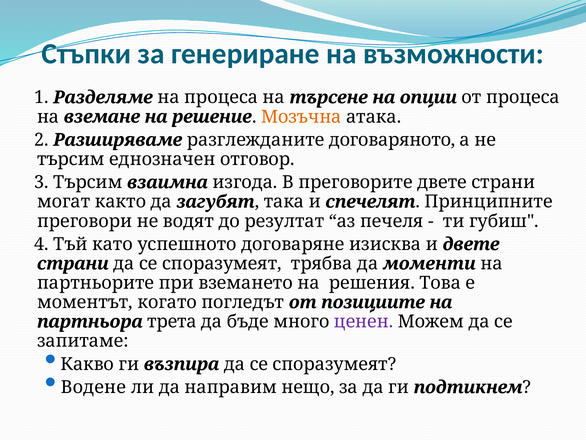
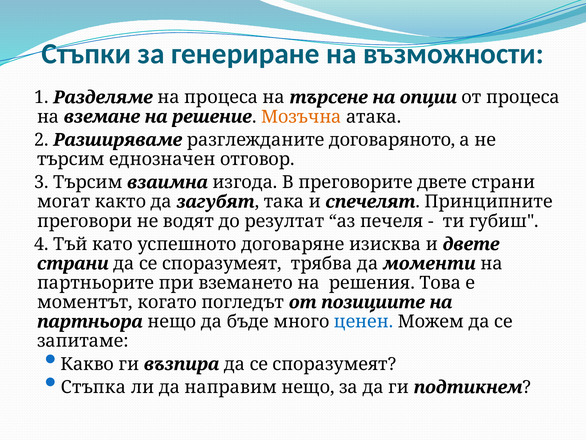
партньора трета: трета -> нещо (172, 321)
ценен colour: purple -> blue (364, 321)
Водене: Водене -> Стъпка (93, 387)
